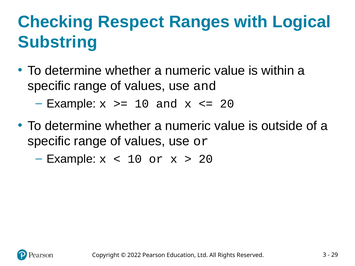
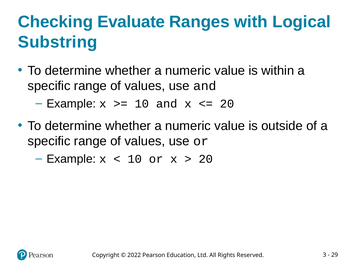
Respect: Respect -> Evaluate (131, 22)
